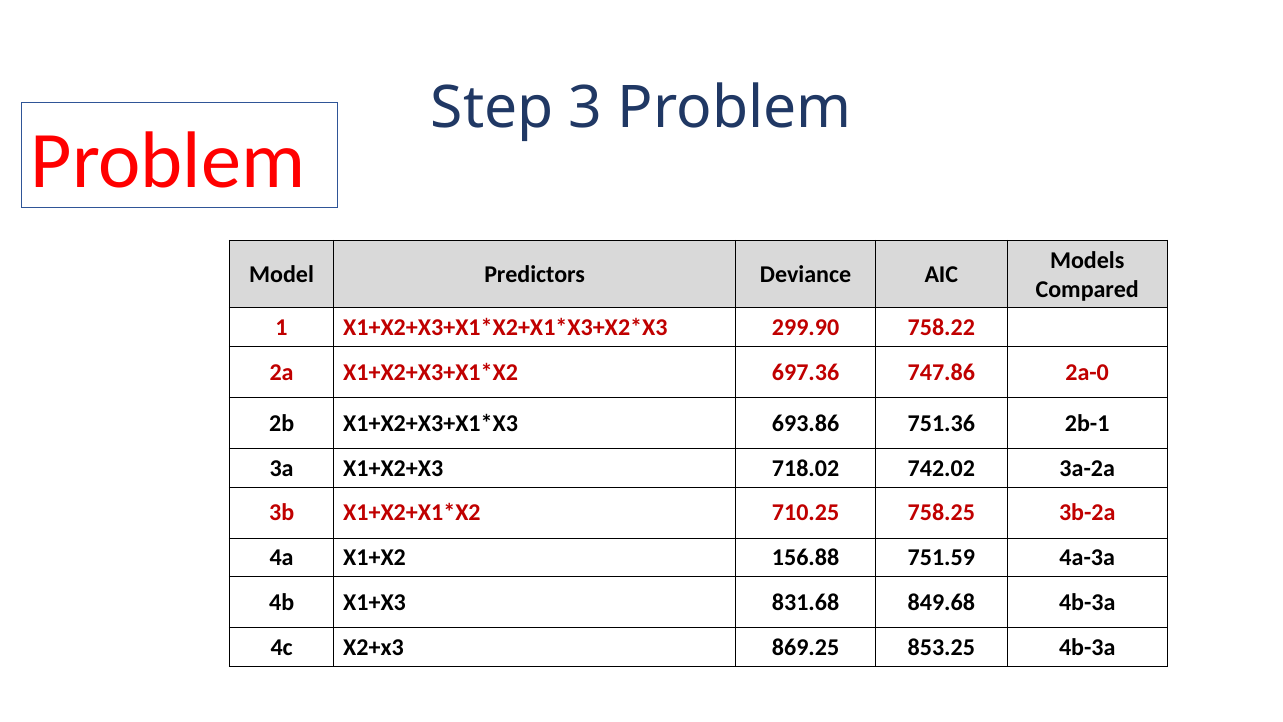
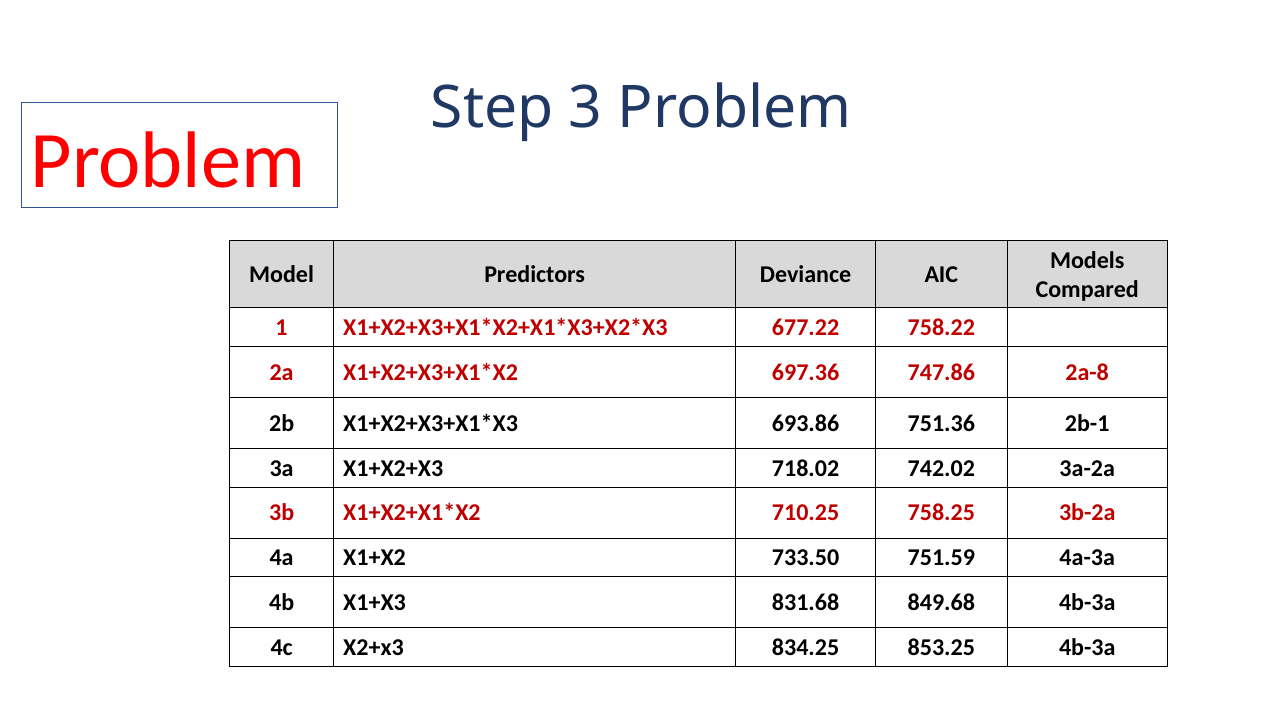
299.90: 299.90 -> 677.22 (806, 327)
2a-0: 2a-0 -> 2a-8 (1087, 372)
156.88: 156.88 -> 733.50 (806, 558)
869.25: 869.25 -> 834.25 (806, 647)
